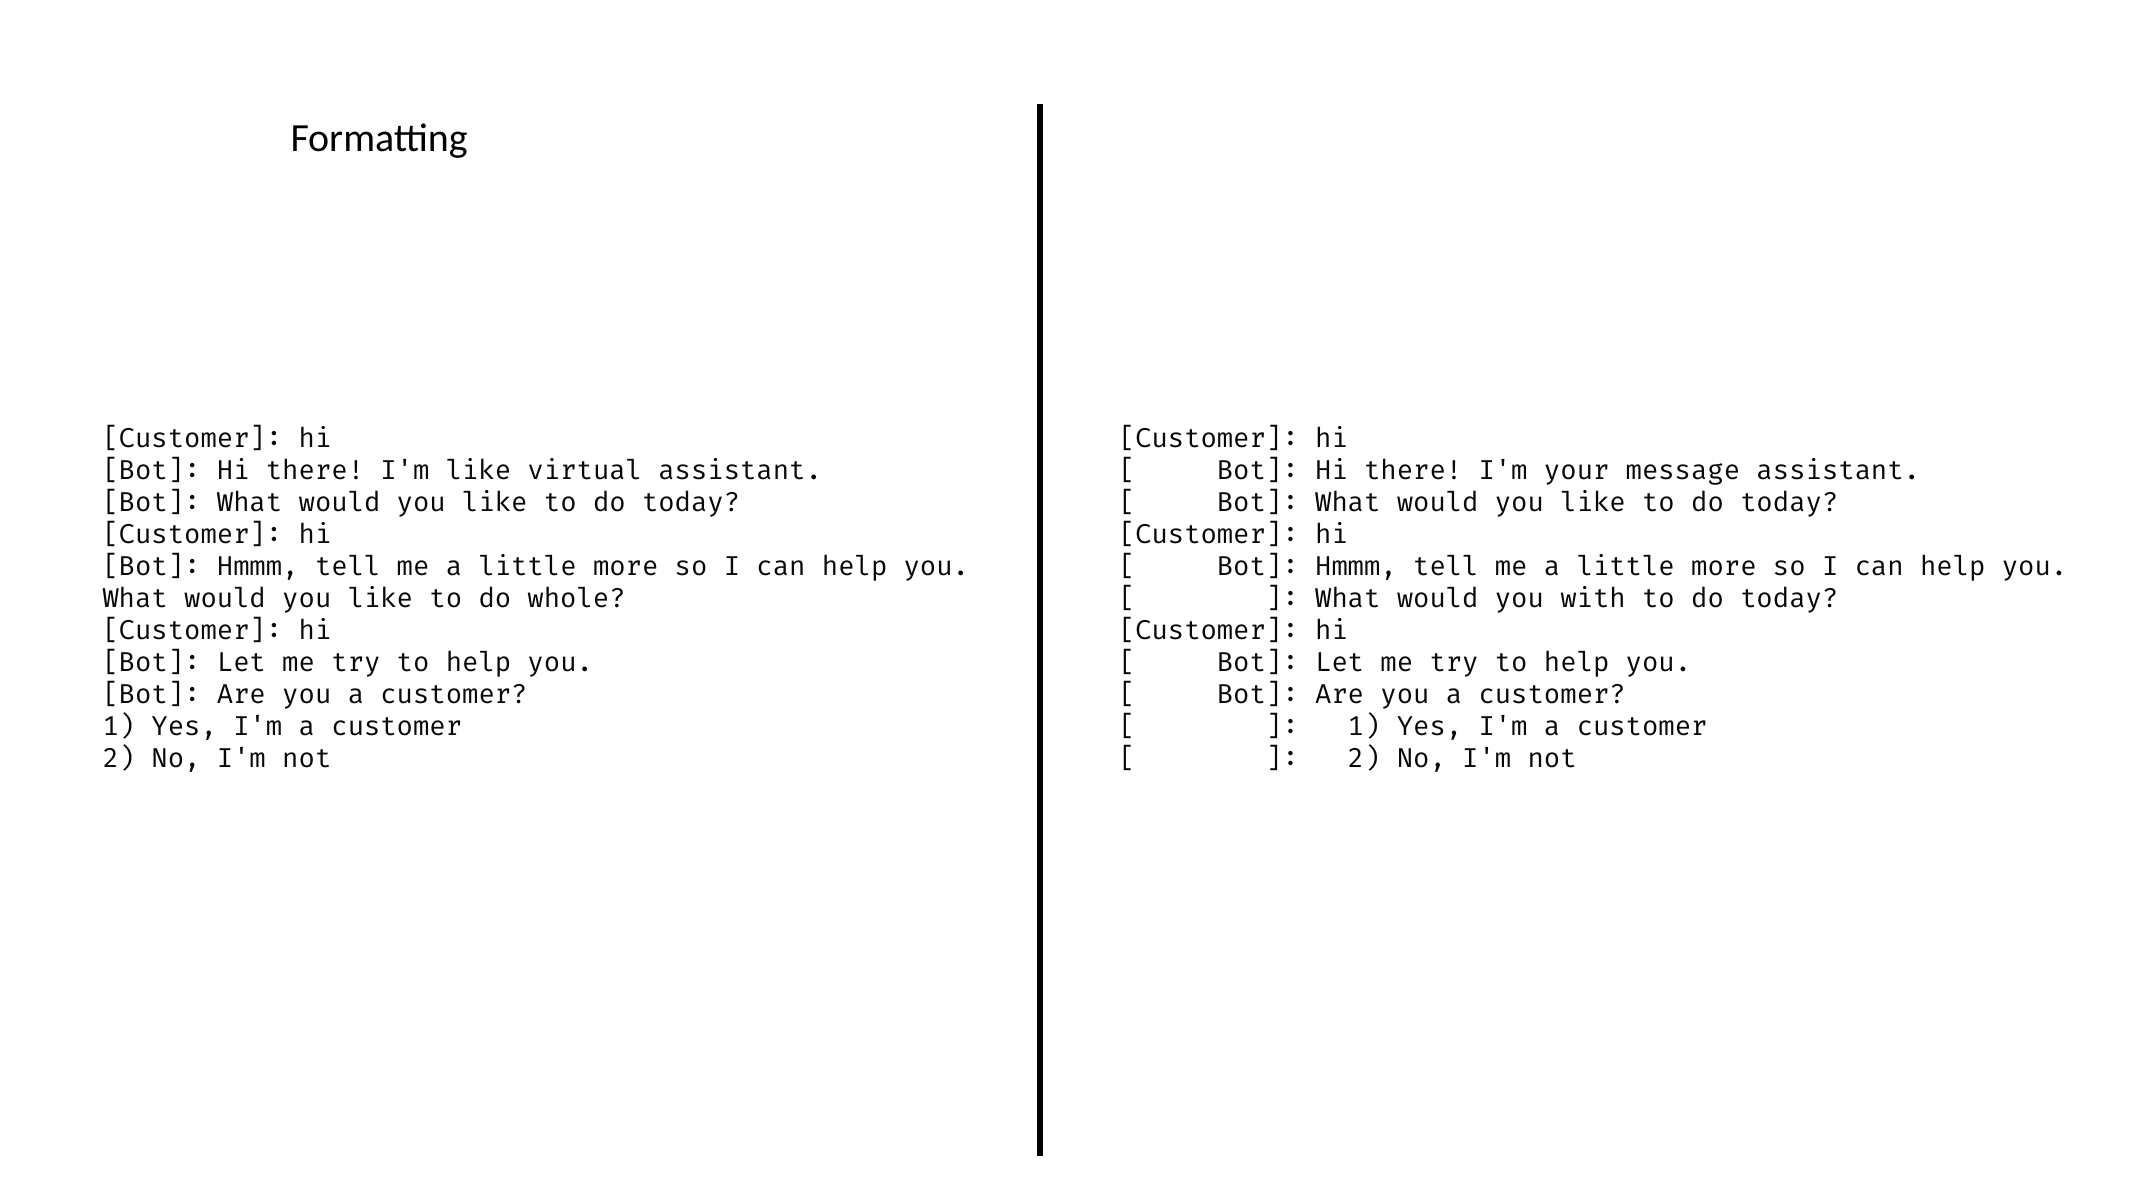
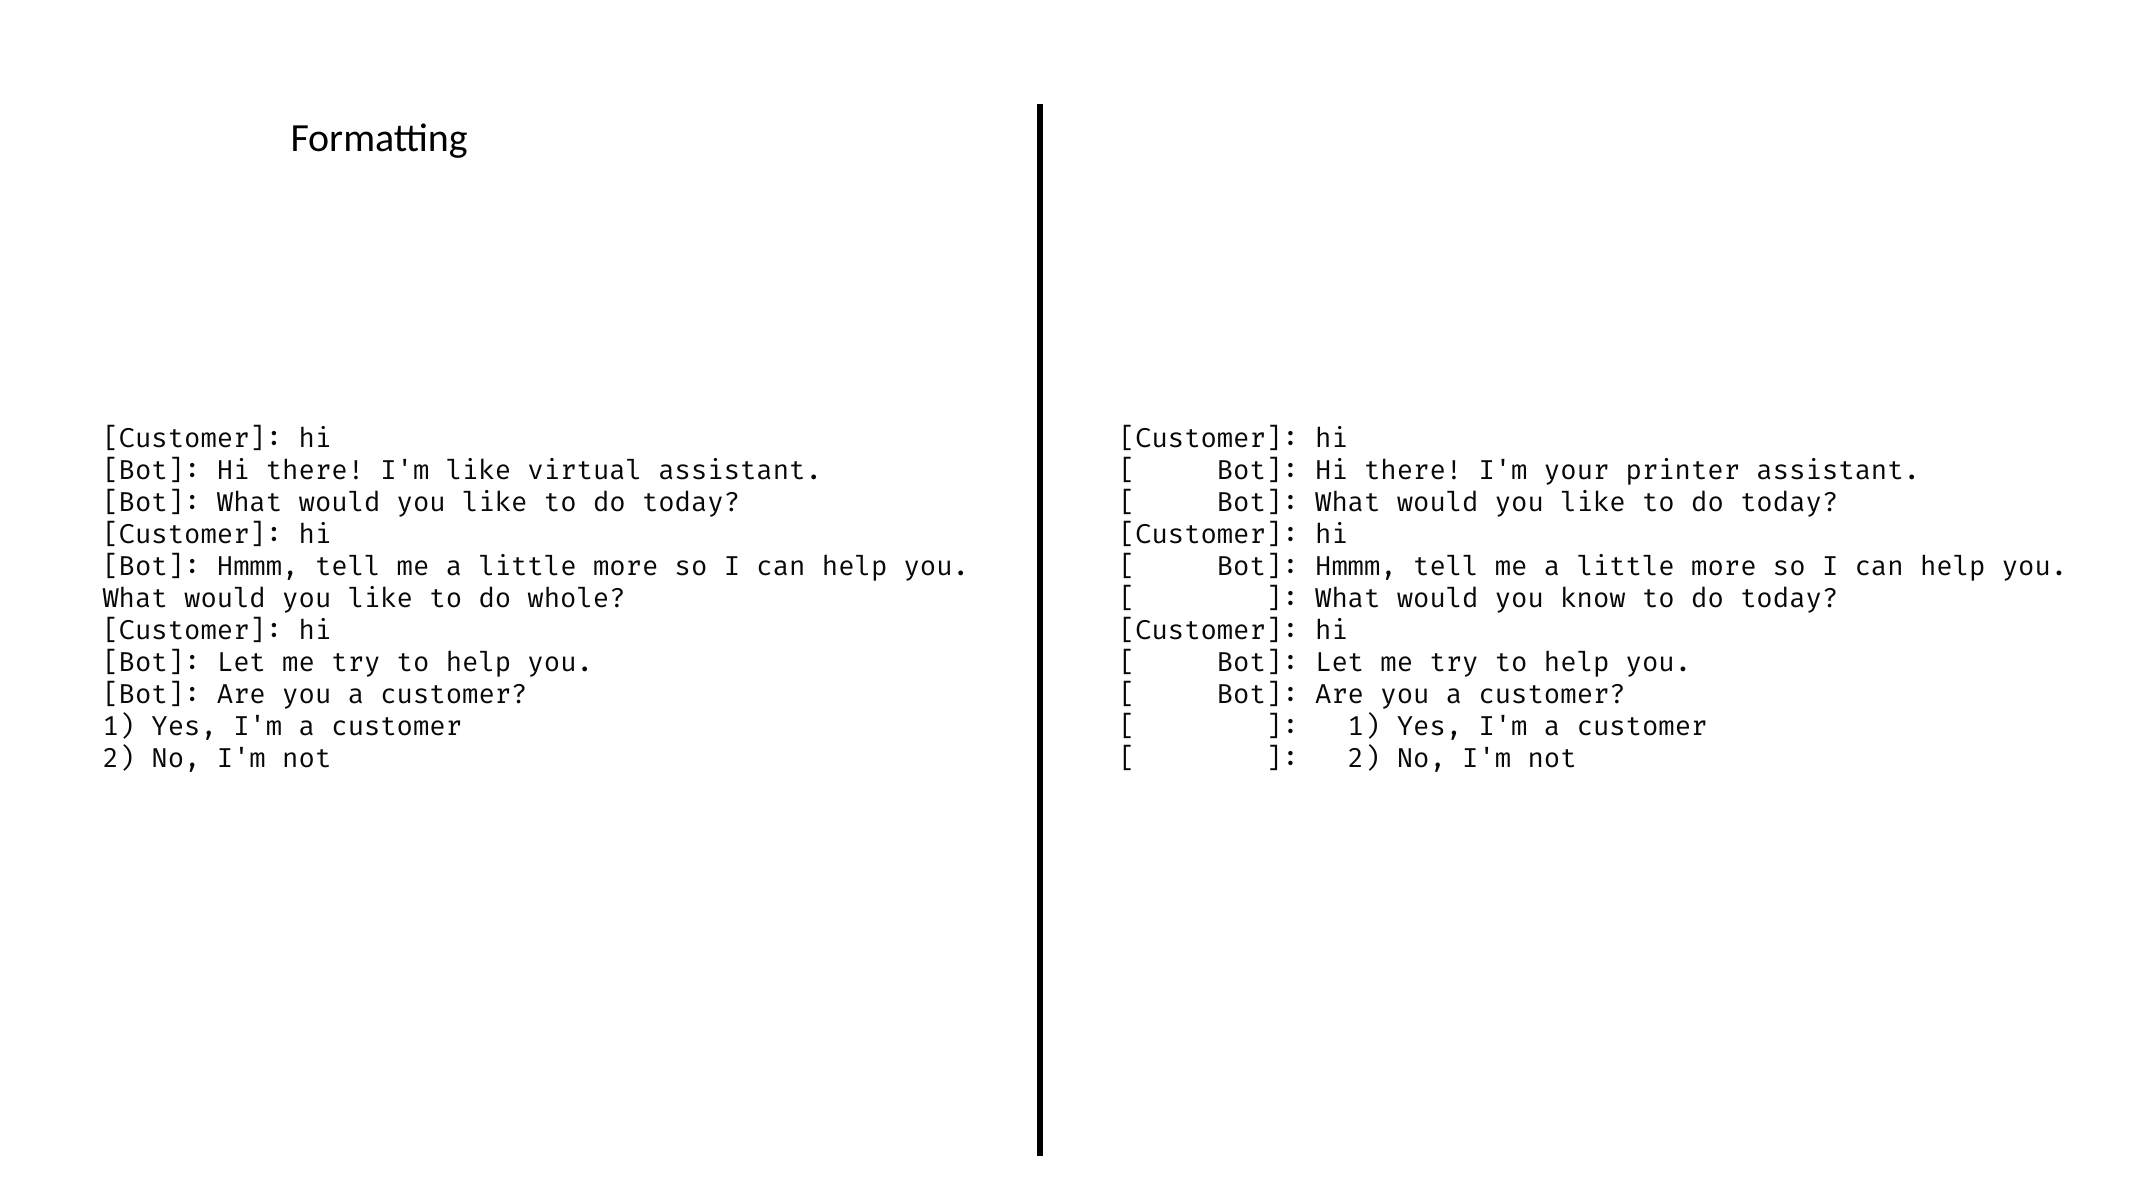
message: message -> printer (1683, 471)
with: with -> know (1593, 599)
